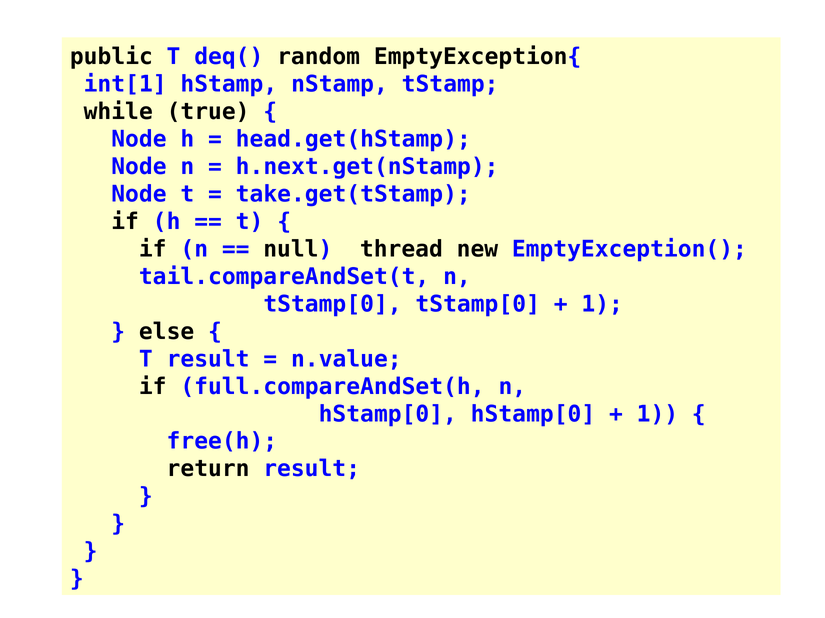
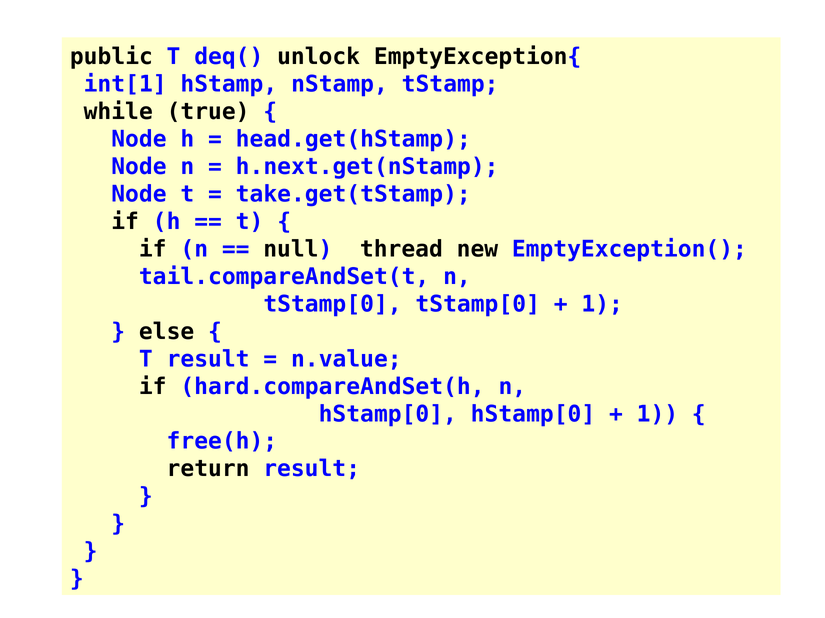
random: random -> unlock (319, 57)
full.compareAndSet(h: full.compareAndSet(h -> hard.compareAndSet(h (332, 387)
